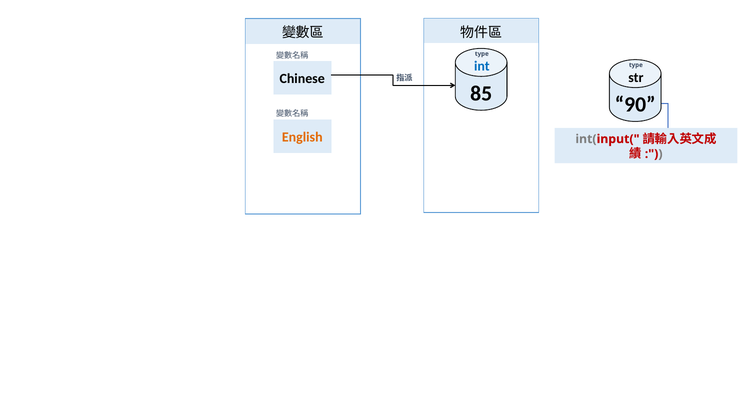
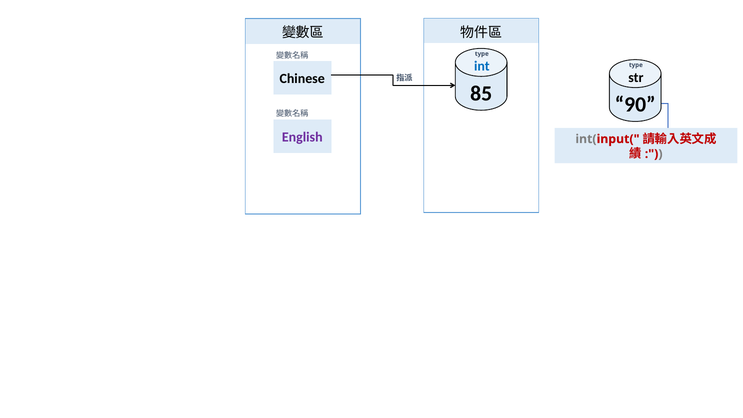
English colour: orange -> purple (302, 137)
